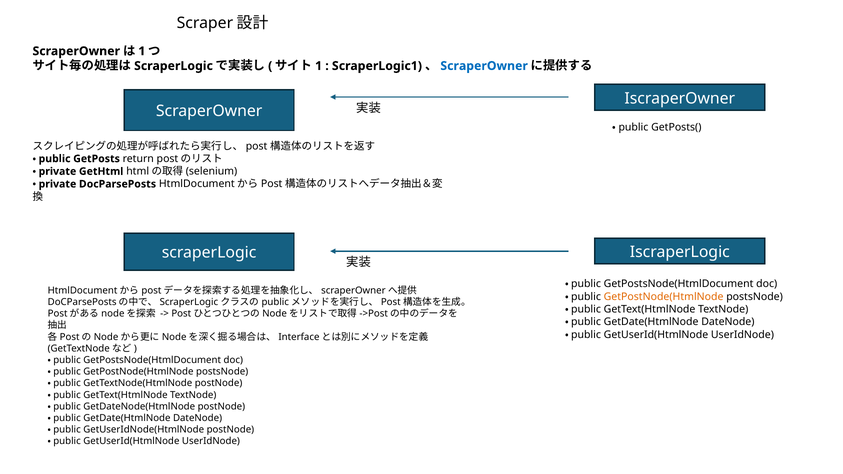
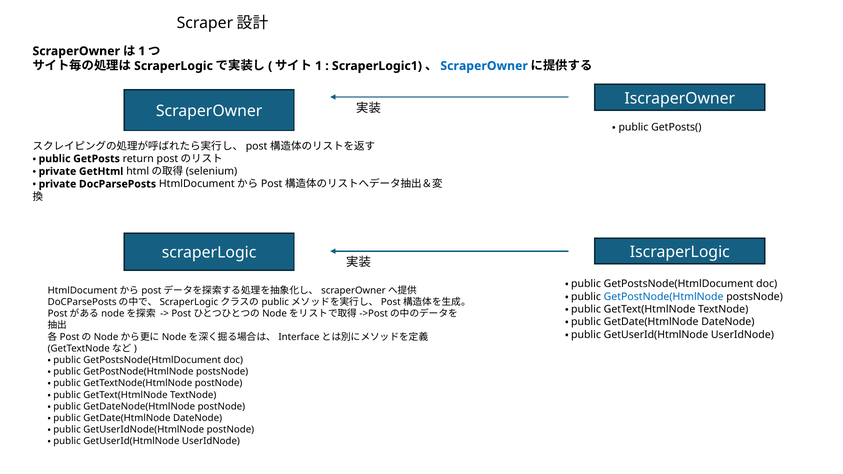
GetPostNode(HtmlNode colour: orange -> blue (664, 297)
